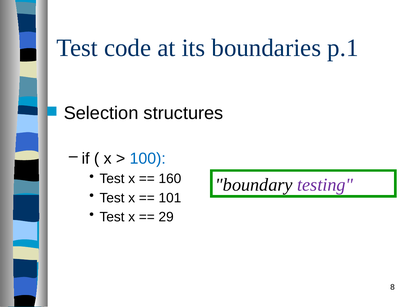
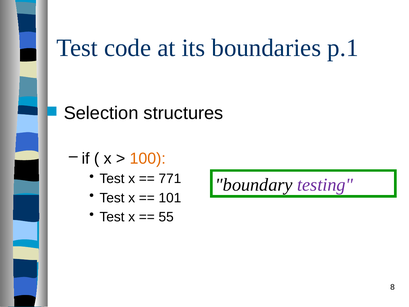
100 colour: blue -> orange (148, 158)
160: 160 -> 771 (170, 179)
29: 29 -> 55 (166, 217)
